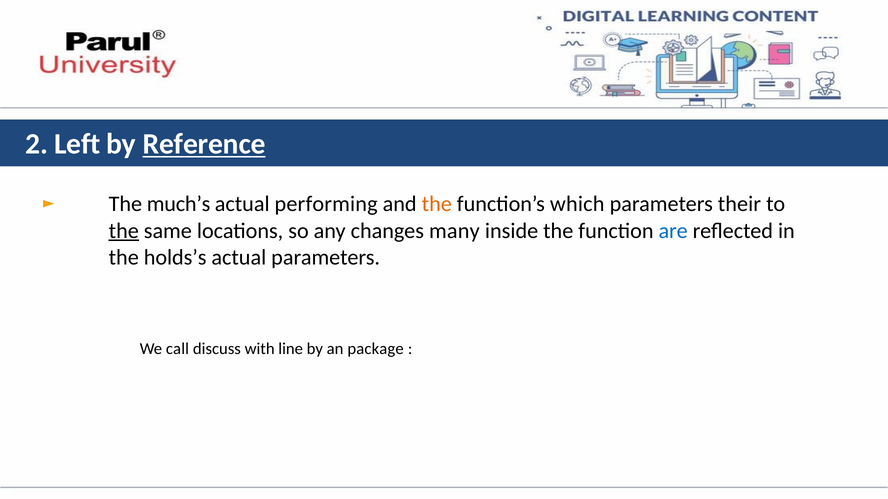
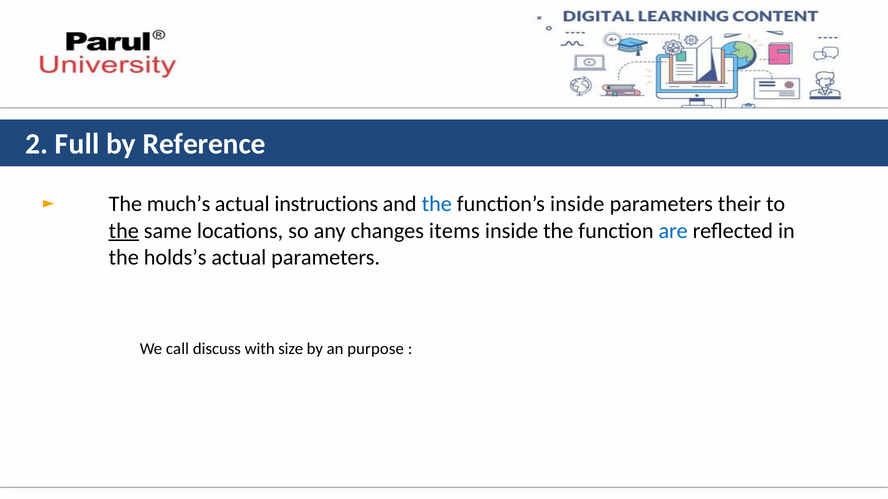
Left: Left -> Full (77, 144)
Reference underline: present -> none (204, 144)
performing: performing -> instructions (326, 204)
the colour: orange -> blue (437, 204)
function’s which: which -> inside (577, 204)
many: many -> items (454, 231)
line: line -> size (291, 349)
package: package -> purpose (376, 349)
